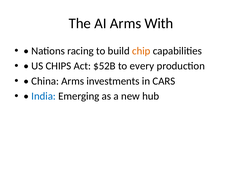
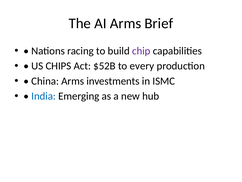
With: With -> Brief (159, 23)
chip colour: orange -> purple (141, 51)
CARS: CARS -> ISMC (164, 81)
